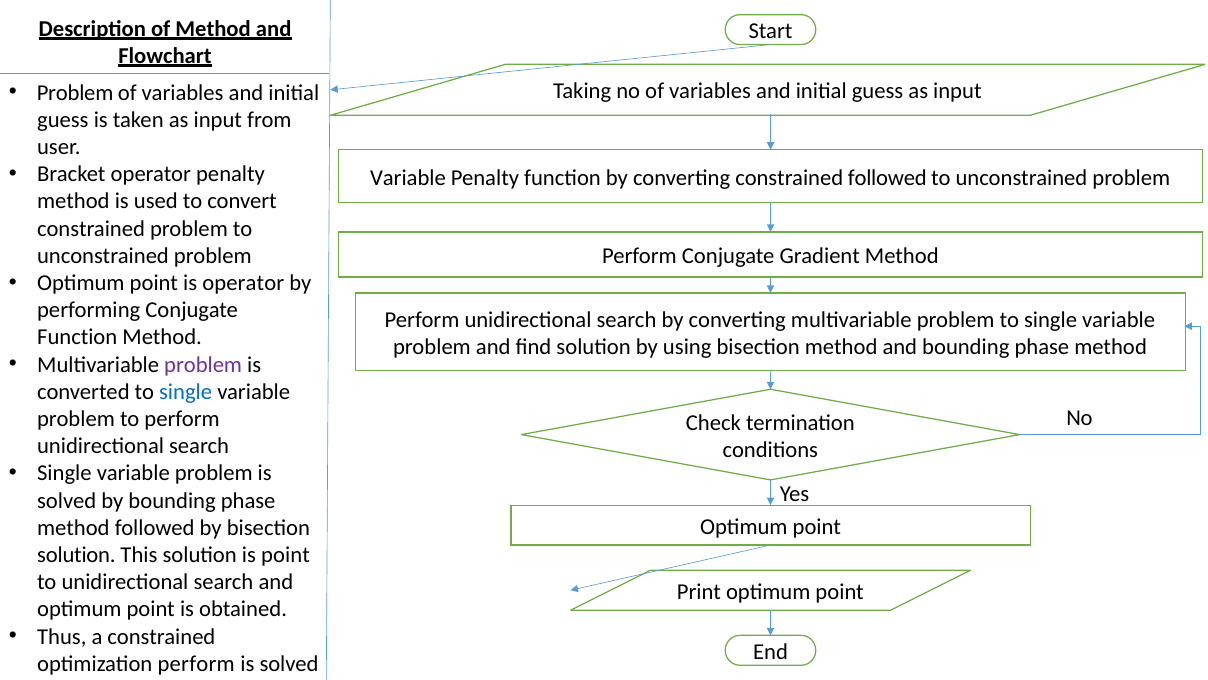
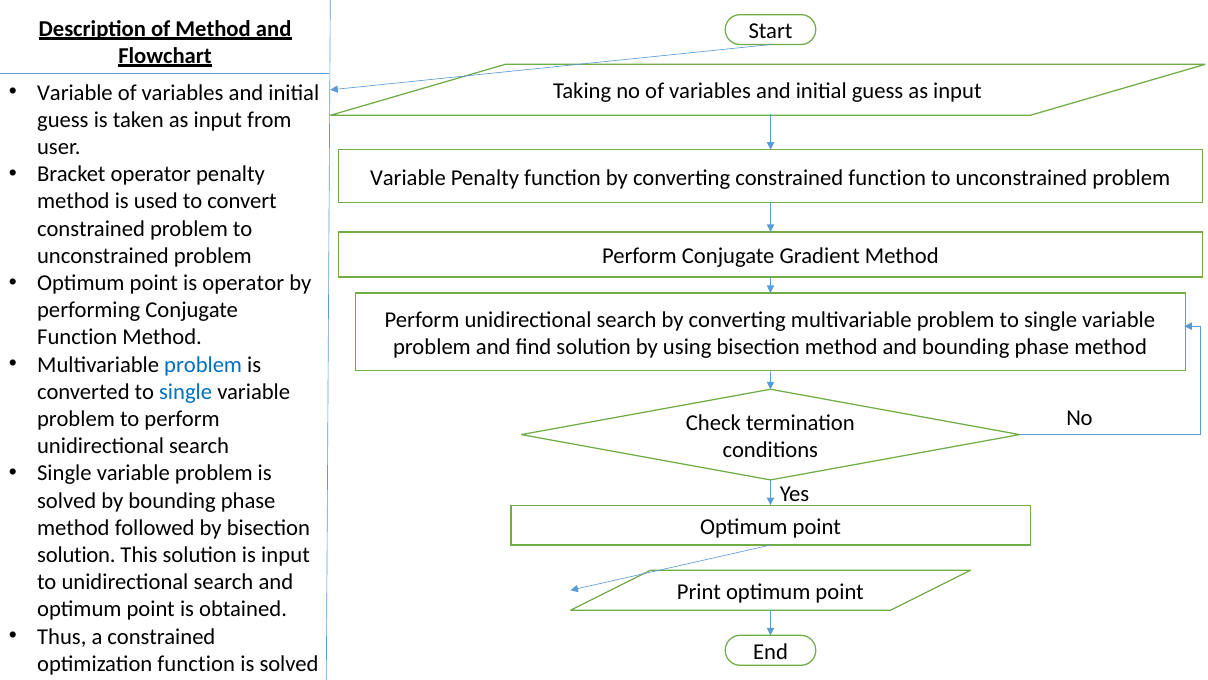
Problem: Problem -> Variable (75, 93)
constrained followed: followed -> function (887, 177)
problem colour: purple -> blue (203, 364)
is point: point -> input (286, 555)
optimization perform: perform -> function (196, 663)
